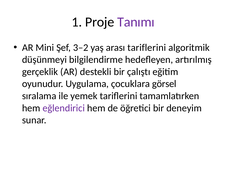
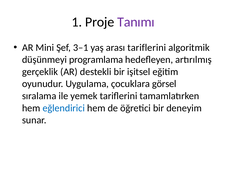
3–2: 3–2 -> 3–1 (81, 47)
bilgilendirme: bilgilendirme -> programlama (96, 59)
çalıştı: çalıştı -> işitsel (139, 72)
eğlendirici colour: purple -> blue (64, 108)
